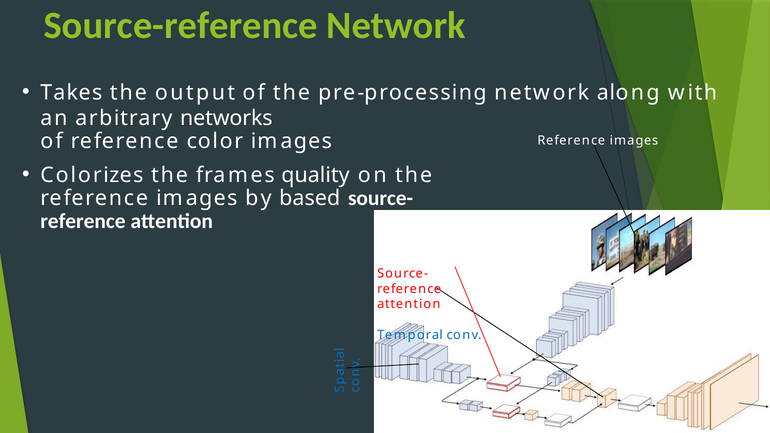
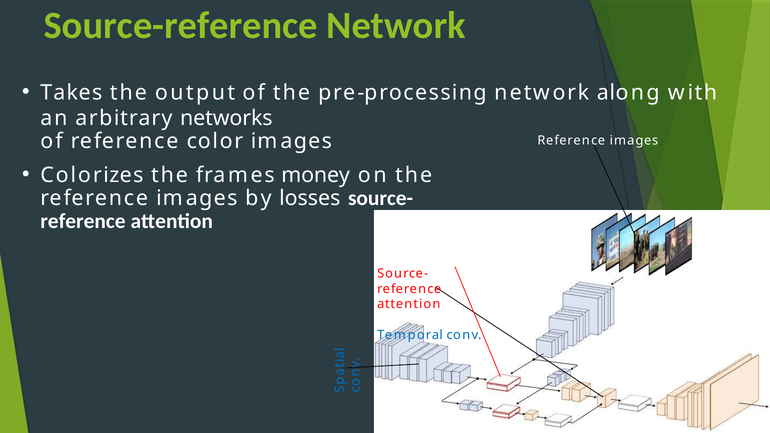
quality: quality -> money (316, 175)
based: based -> losses (310, 198)
